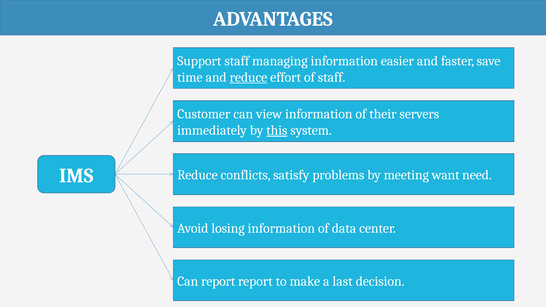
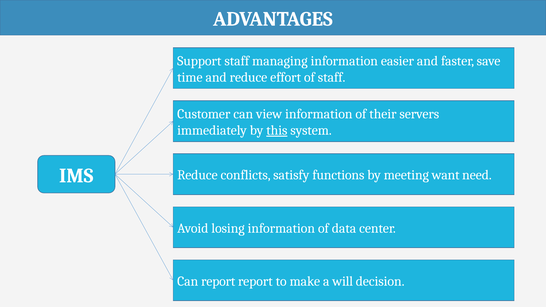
reduce underline: present -> none (248, 77)
problems: problems -> functions (338, 175)
last: last -> will (343, 281)
